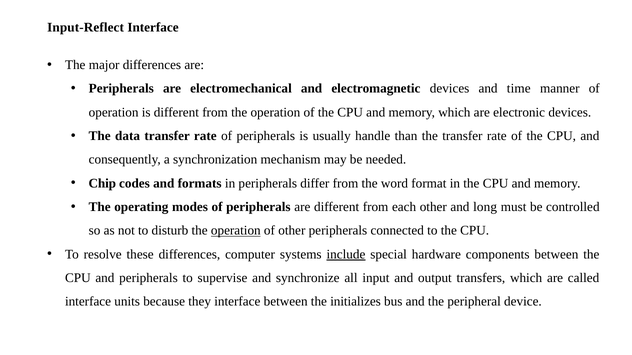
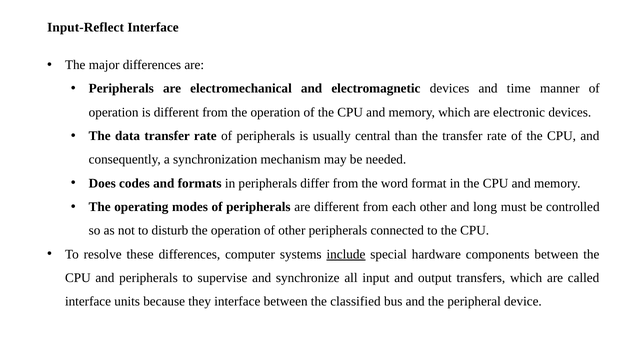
handle: handle -> central (373, 136)
Chip: Chip -> Does (102, 184)
operation underline: present -> none (236, 231)
initializes: initializes -> classified (355, 302)
